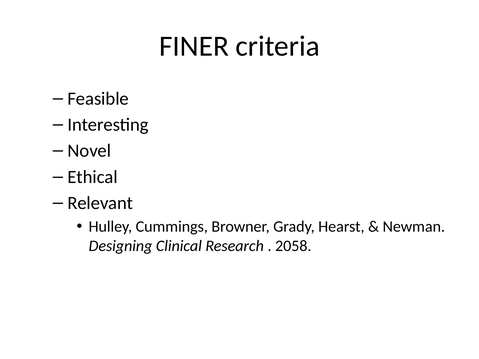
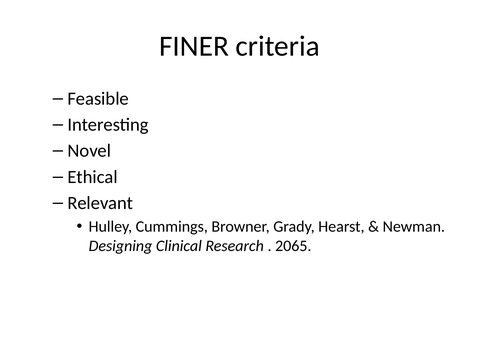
2058: 2058 -> 2065 (293, 246)
